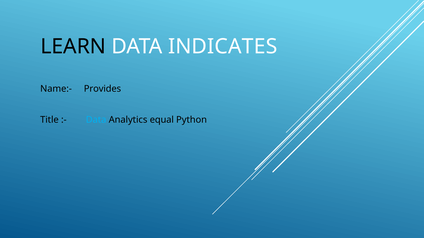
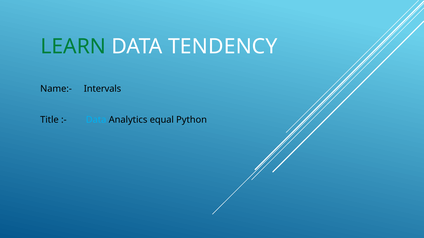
LEARN colour: black -> green (73, 47)
INDICATES: INDICATES -> TENDENCY (223, 47)
Provides: Provides -> Intervals (102, 89)
